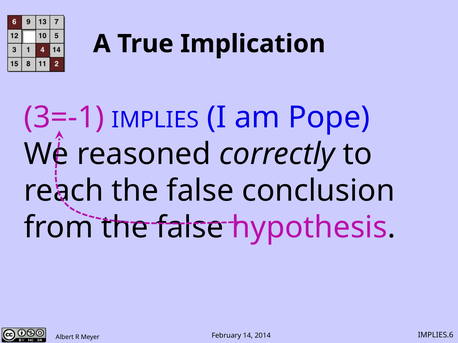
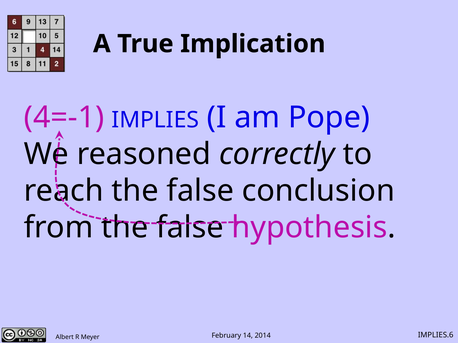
3=-1: 3=-1 -> 4=-1 (64, 118)
